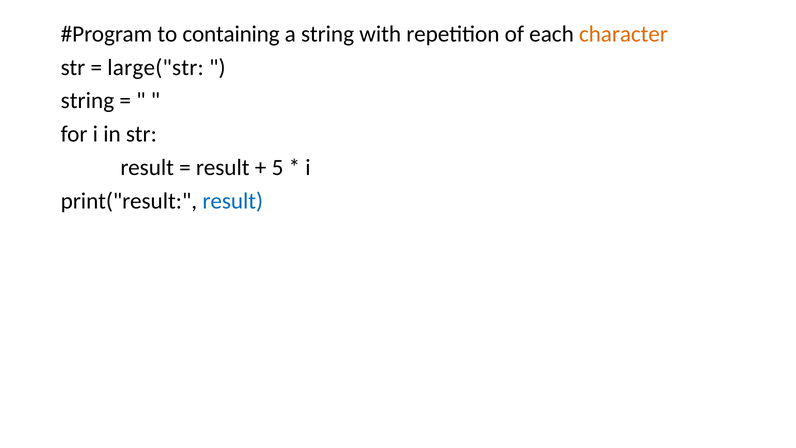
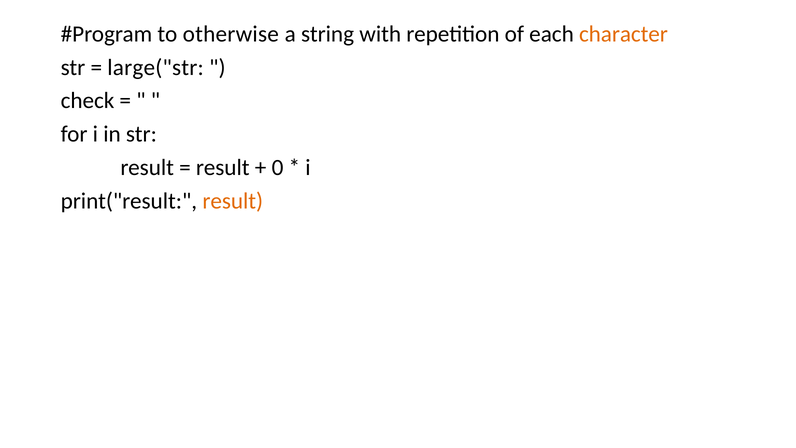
containing: containing -> otherwise (231, 34)
string: string -> check (88, 101)
5: 5 -> 0 (278, 167)
result colour: blue -> orange (233, 201)
